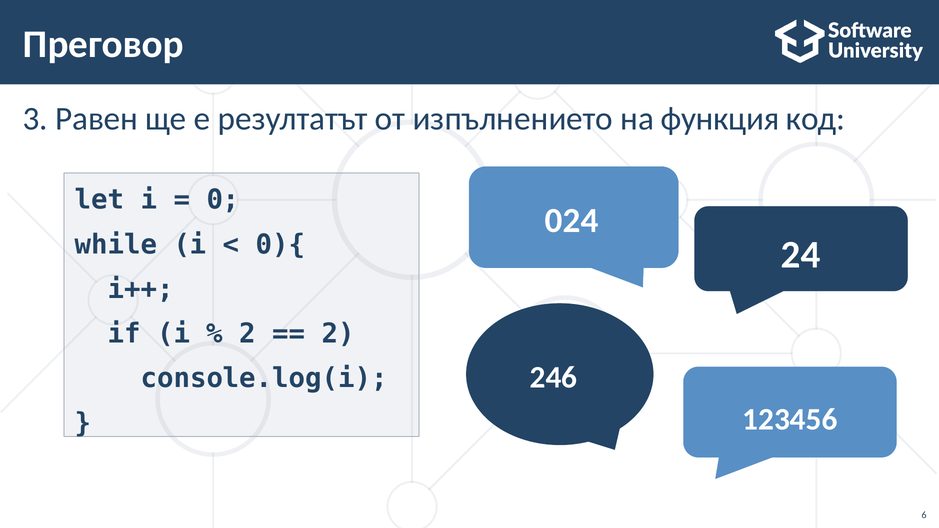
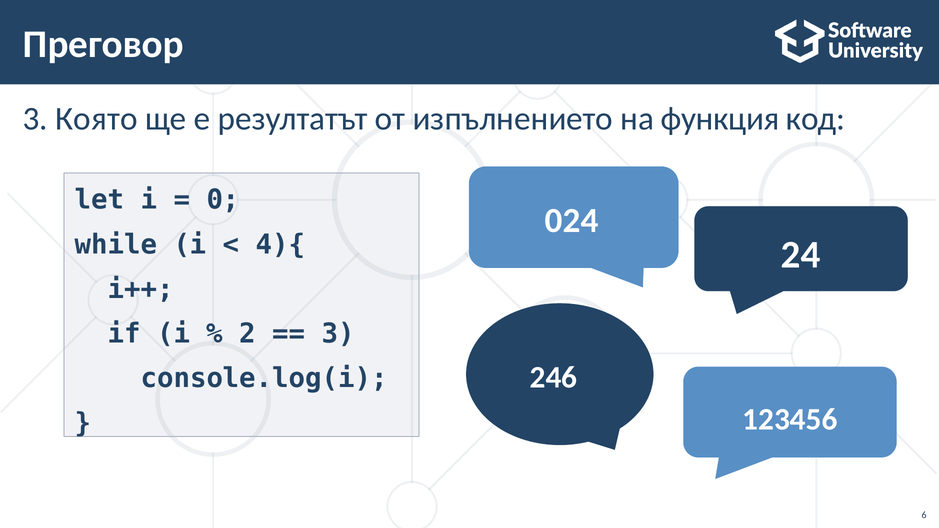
Равен: Равен -> Която (96, 119)
0){: 0){ -> 4){ (281, 245)
2: 2 -> 3 (338, 334)
